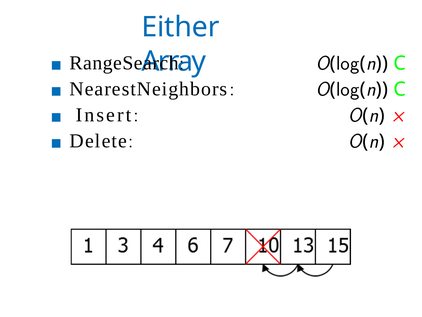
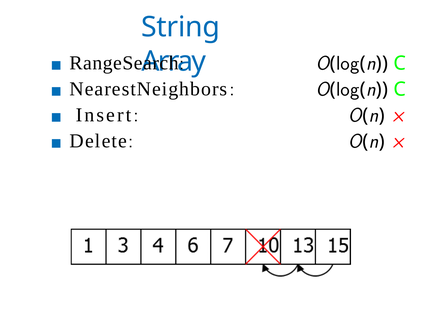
Either: Either -> String (181, 27)
